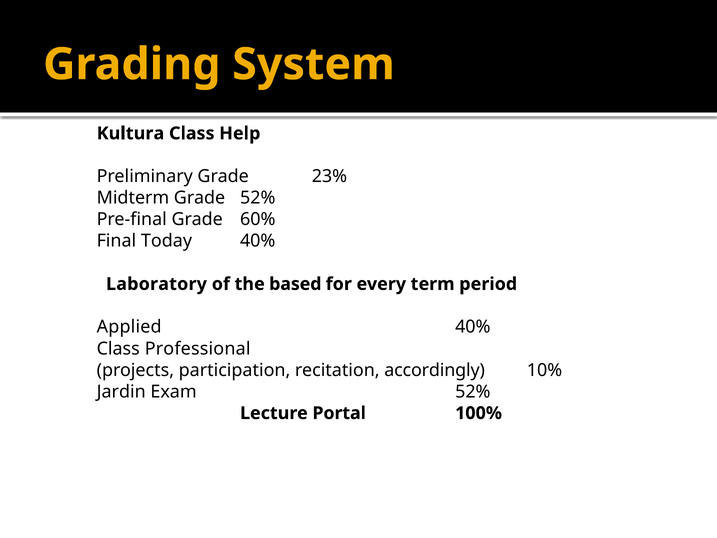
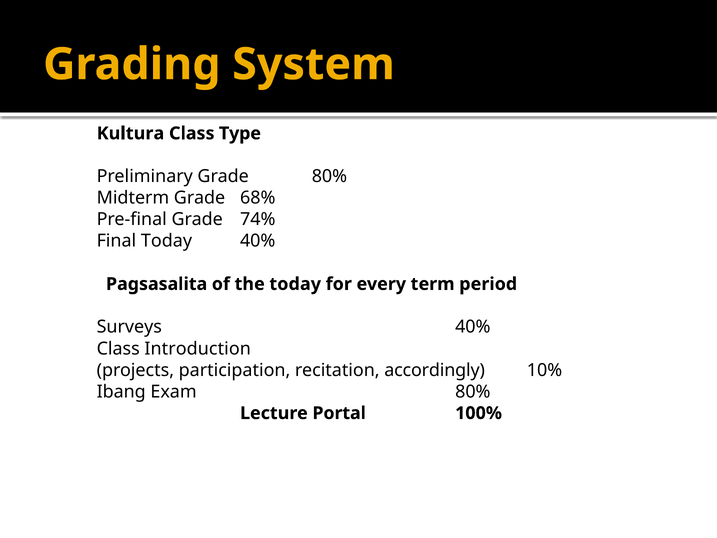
Help: Help -> Type (240, 133)
Grade 23%: 23% -> 80% (329, 176)
Grade 52%: 52% -> 68% (258, 198)
60%: 60% -> 74% (258, 219)
Laboratory: Laboratory -> Pagsasalita (157, 284)
the based: based -> today (295, 284)
Applied: Applied -> Surveys (129, 327)
Professional: Professional -> Introduction (198, 348)
Jardin: Jardin -> Ibang (121, 391)
Exam 52%: 52% -> 80% (473, 391)
